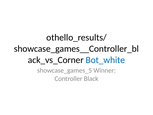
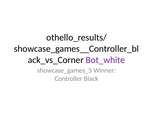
Bot_white colour: blue -> purple (105, 60)
